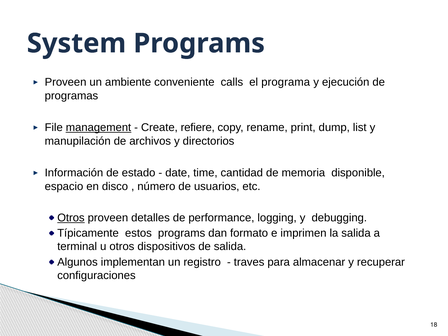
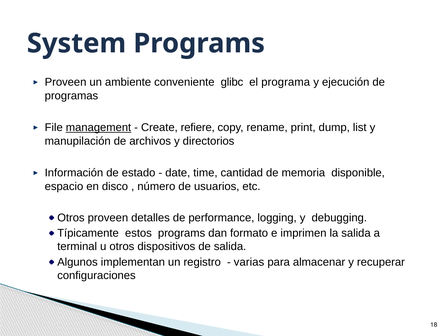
calls: calls -> glibc (232, 82)
Otros underline: present -> none (71, 218)
traves: traves -> varias (249, 262)
